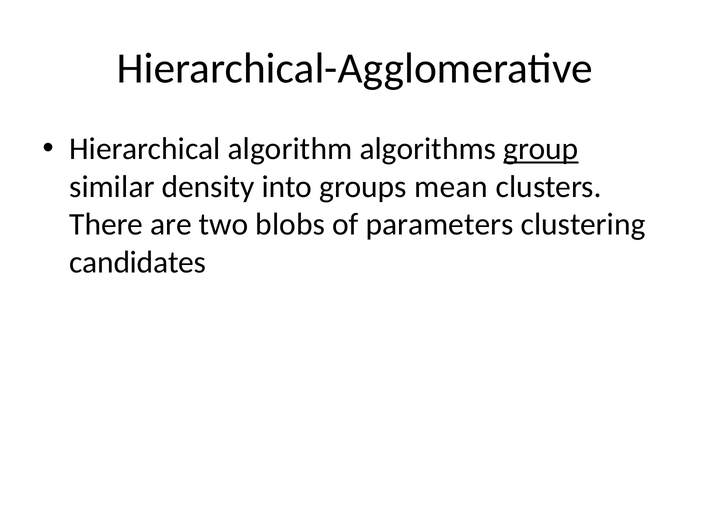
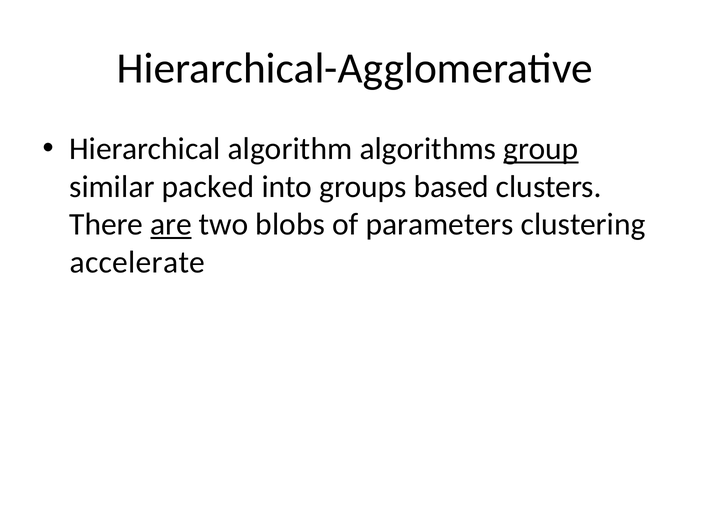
density: density -> packed (208, 187)
mean: mean -> based (451, 187)
are underline: none -> present (171, 225)
candidates: candidates -> accelerate (137, 263)
